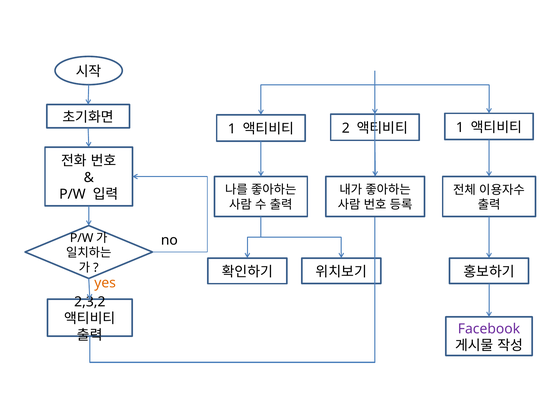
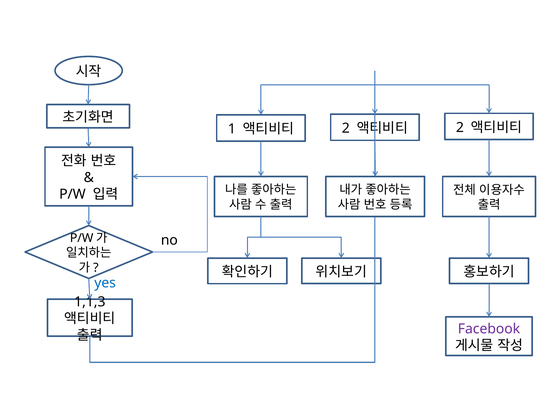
1: 1 -> 2 (460, 127)
yes colour: orange -> blue (105, 283)
2,3,2: 2,3,2 -> 1,1,3 (90, 302)
